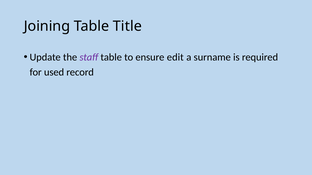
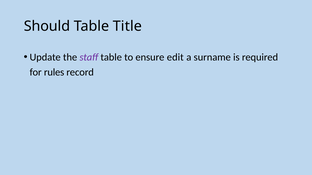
Joining: Joining -> Should (47, 26)
used: used -> rules (54, 72)
